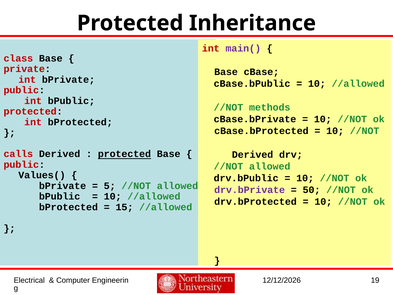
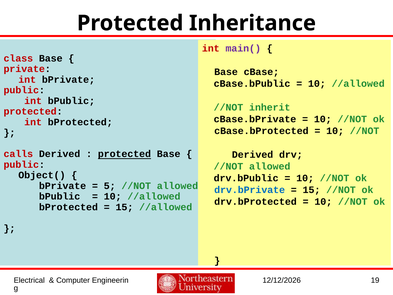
methods: methods -> inherit (270, 107)
Values(: Values( -> Object( (42, 175)
drv.bPrivate colour: purple -> blue (250, 190)
50: 50 -> 15 (311, 190)
